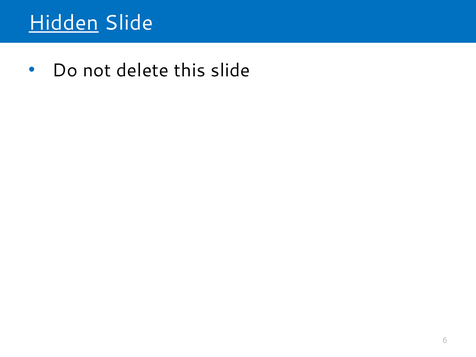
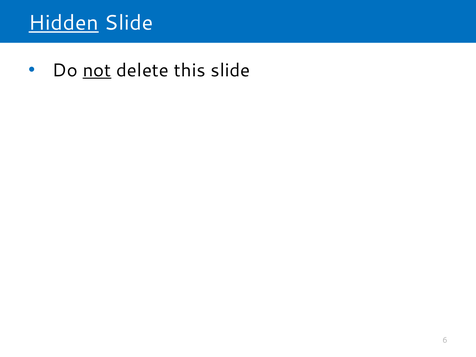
not underline: none -> present (97, 70)
